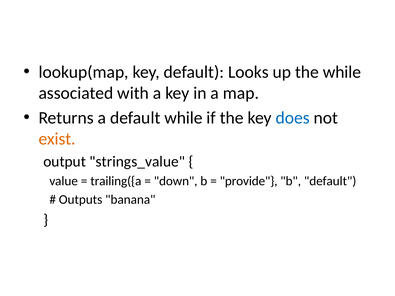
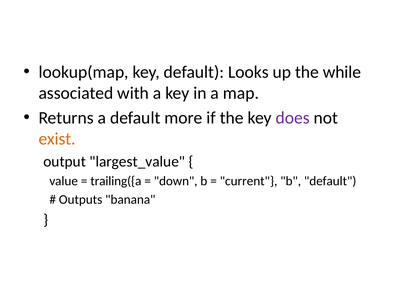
default while: while -> more (183, 118)
does colour: blue -> purple (293, 118)
strings_value: strings_value -> largest_value (137, 162)
provide: provide -> current (249, 181)
